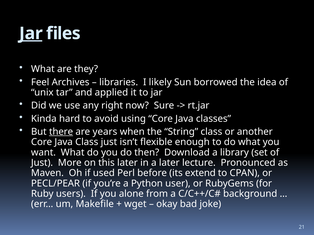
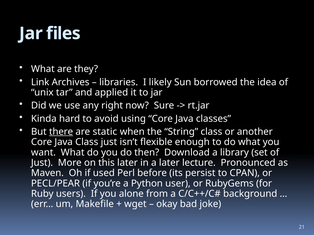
Jar underline: present -> none (31, 33)
Feel: Feel -> Link (40, 82)
years: years -> static (105, 132)
extend: extend -> persist (200, 173)
